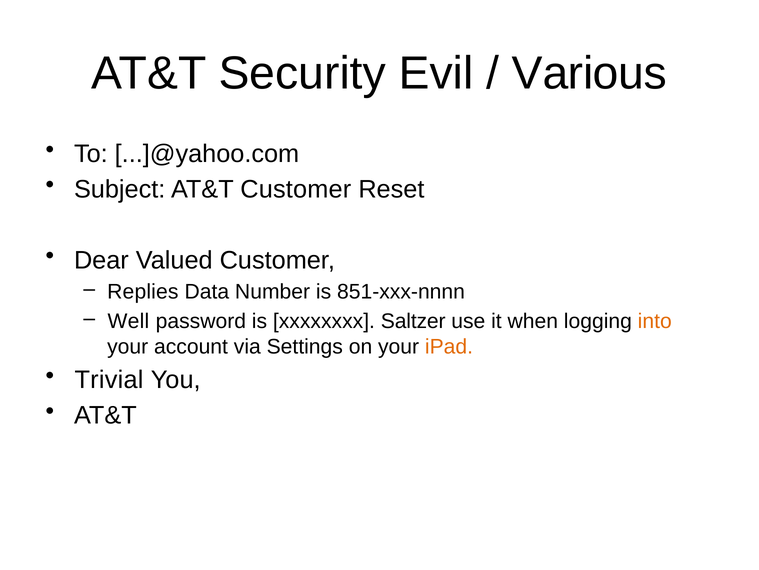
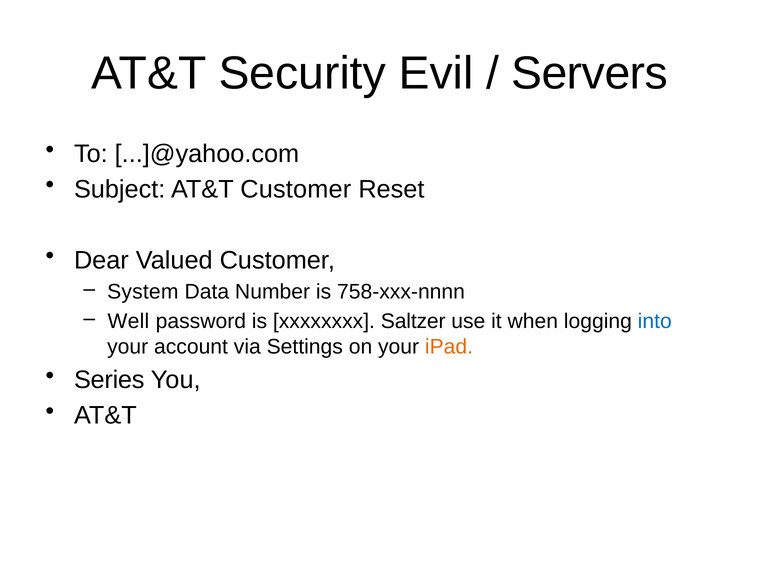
Various: Various -> Servers (590, 73)
Replies: Replies -> System (143, 292)
851-xxx-nnnn: 851-xxx-nnnn -> 758-xxx-nnnn (401, 292)
into colour: orange -> blue (655, 321)
Trivial: Trivial -> Series (109, 380)
